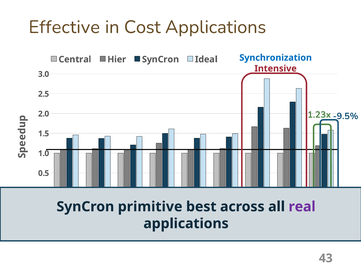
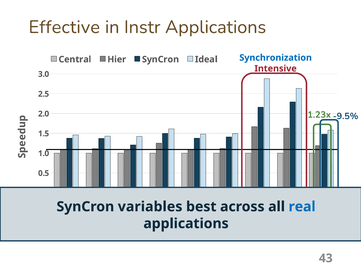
Cost: Cost -> Instr (142, 27)
SynCron primitive: primitive -> variables (150, 206)
real colour: purple -> blue (302, 206)
